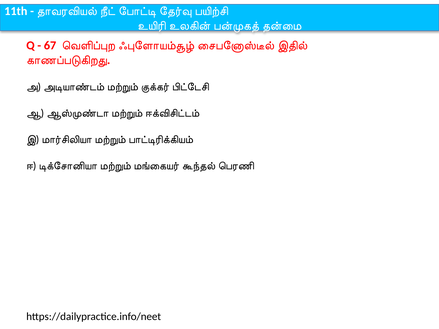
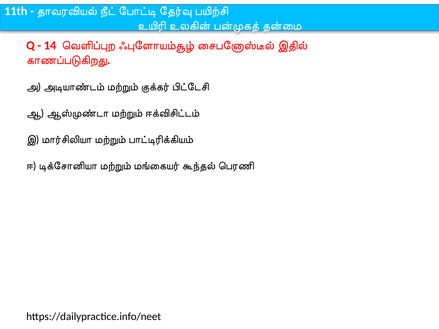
67: 67 -> 14 (50, 45)
